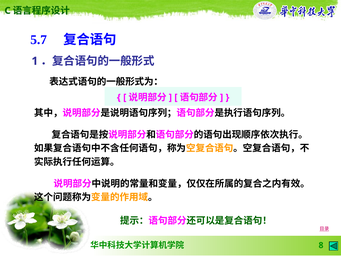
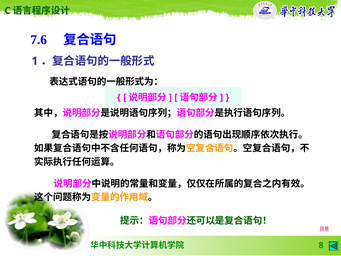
5.7: 5.7 -> 7.6 (39, 40)
